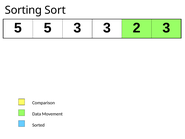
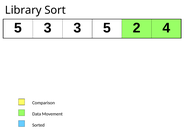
Sorting: Sorting -> Library (23, 10)
5 5: 5 -> 3 (48, 28)
3 3: 3 -> 5 (107, 28)
2 3: 3 -> 4 (166, 28)
